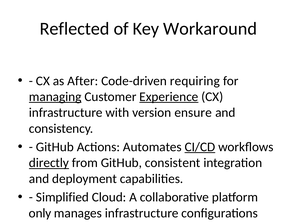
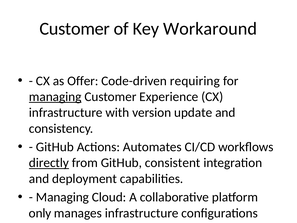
Reflected: Reflected -> Customer (75, 29)
After: After -> Offer (83, 81)
Experience underline: present -> none (169, 97)
ensure: ensure -> update (193, 112)
CI/CD underline: present -> none (200, 147)
Simplified: Simplified -> Managing (62, 197)
